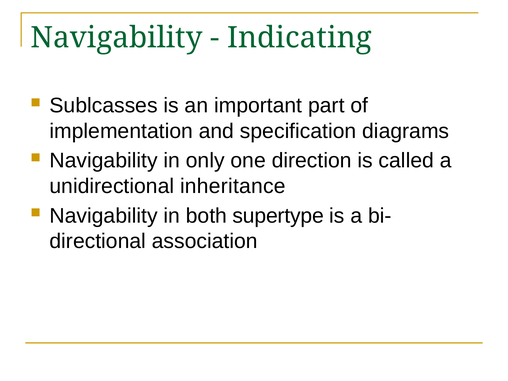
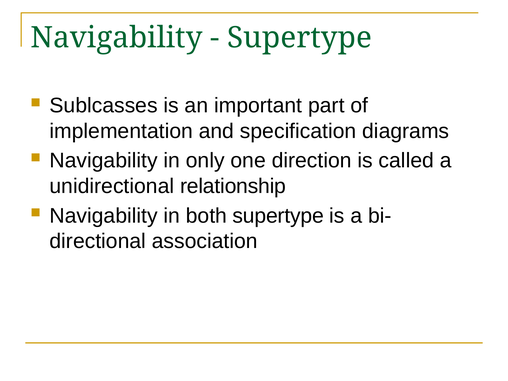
Indicating: Indicating -> Supertype (299, 38)
inheritance: inheritance -> relationship (233, 186)
